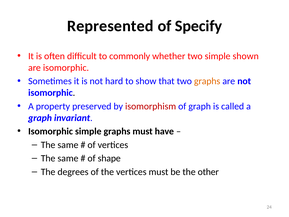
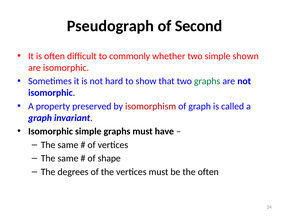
Represented: Represented -> Pseudograph (110, 26)
Specify: Specify -> Second (199, 26)
graphs colour: orange -> green (207, 81)
the other: other -> often (208, 172)
